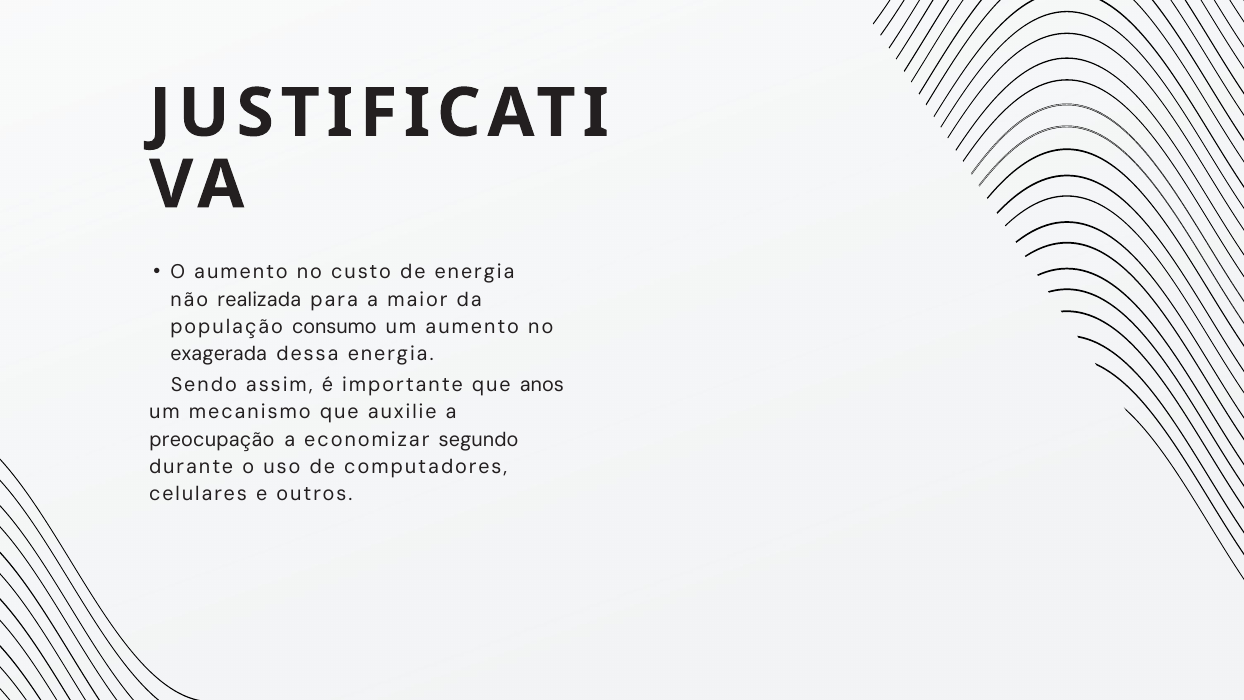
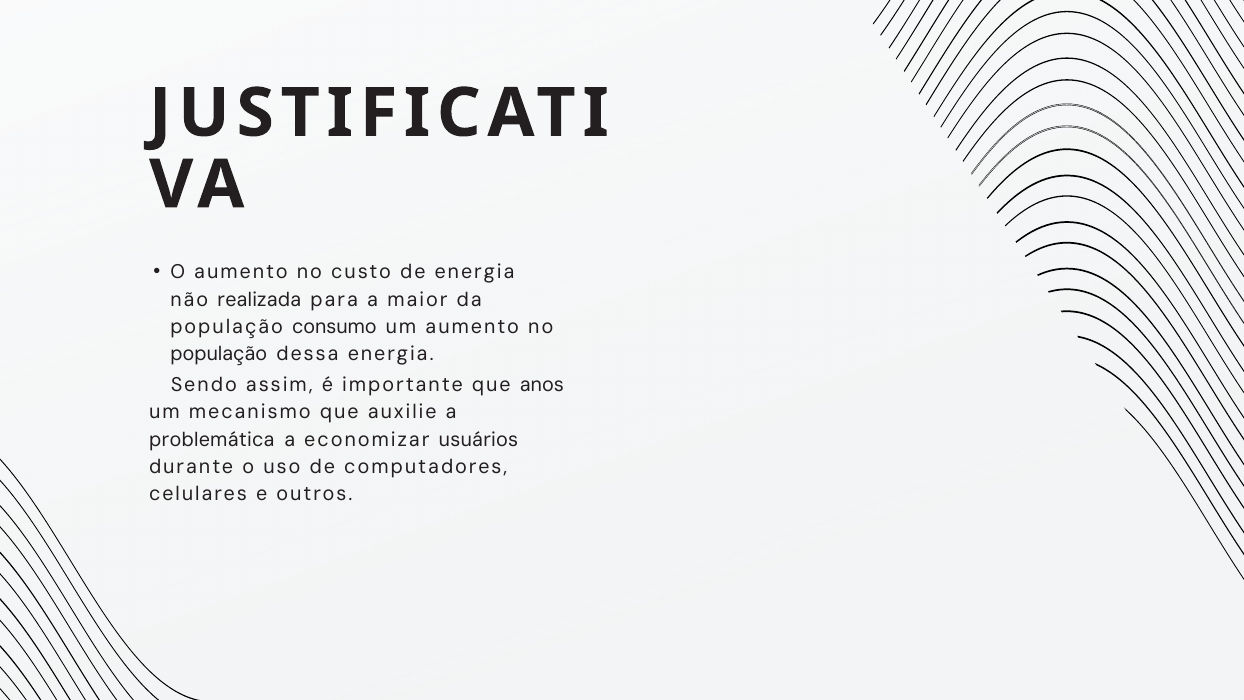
exagerada: exagerada -> população (219, 354)
preocupação: preocupação -> problemática (212, 439)
segundo: segundo -> usuários (479, 439)
